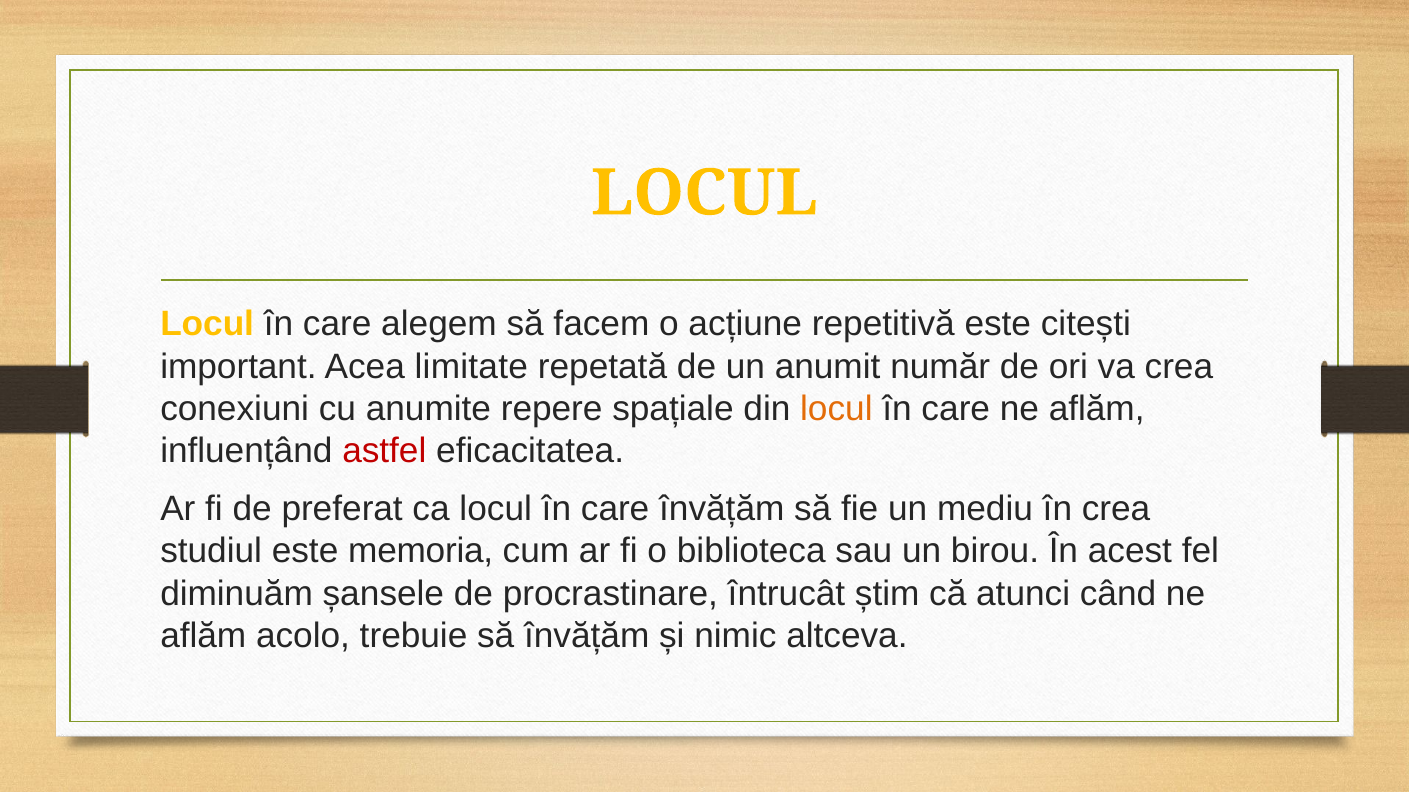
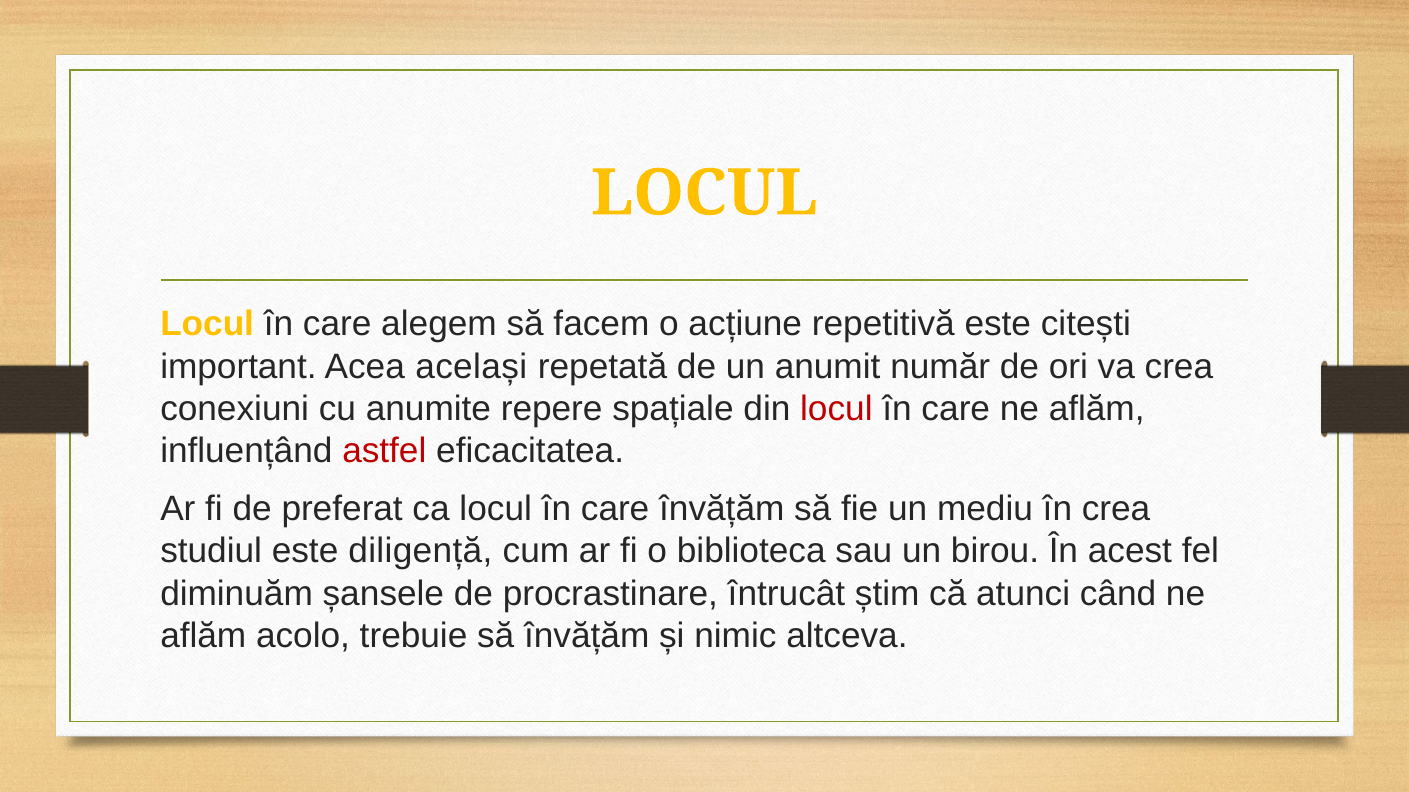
limitate: limitate -> același (471, 367)
locul colour: orange -> red (836, 409)
memoria: memoria -> diligență (420, 552)
